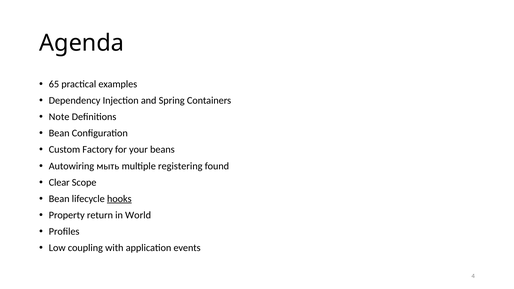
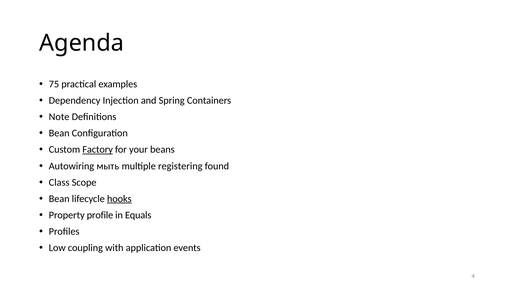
65: 65 -> 75 (54, 84)
Factory underline: none -> present (98, 150)
Clear: Clear -> Class (59, 182)
return: return -> profile (100, 215)
World: World -> Equals (138, 215)
